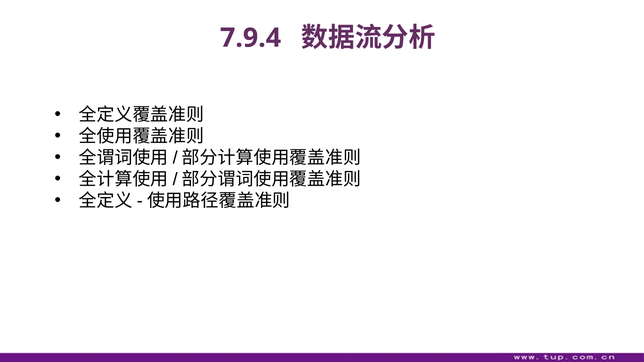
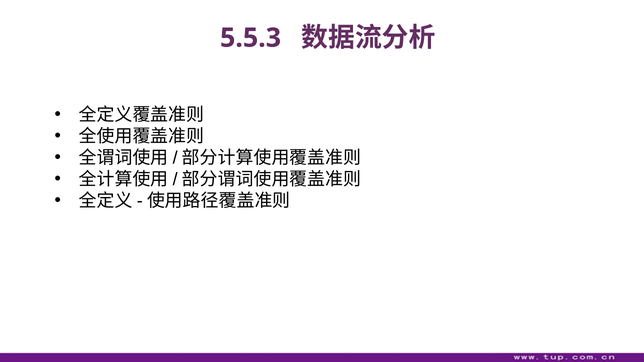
7.9.4: 7.9.4 -> 5.5.3 (251, 38)
